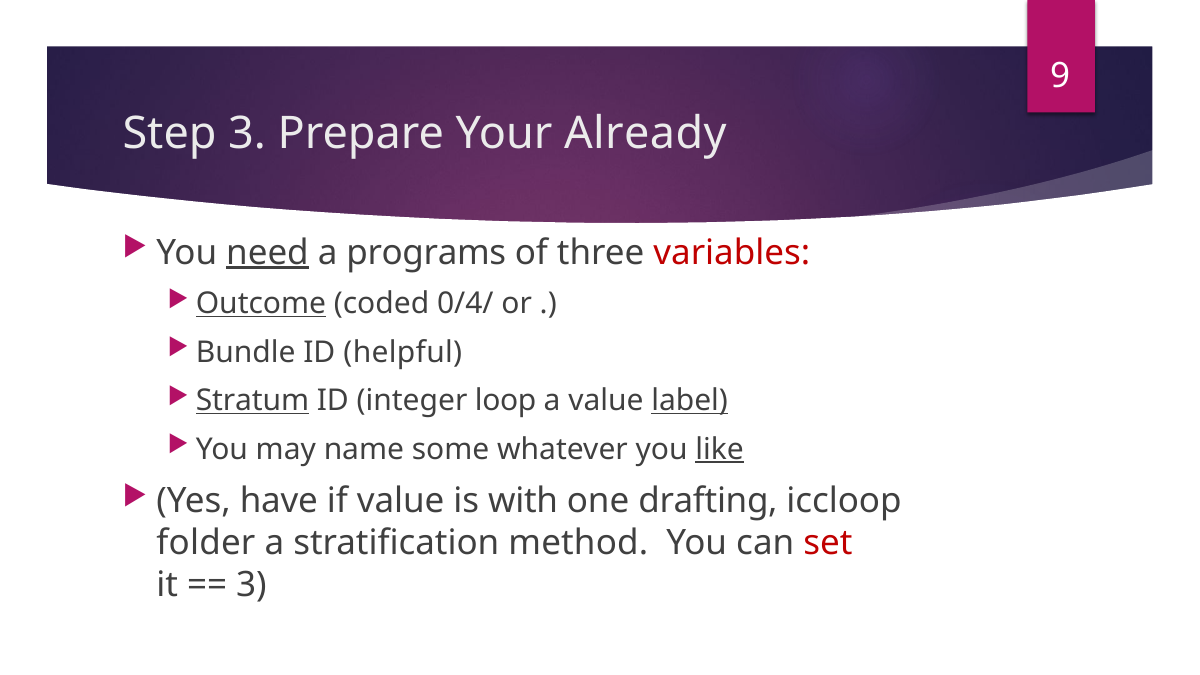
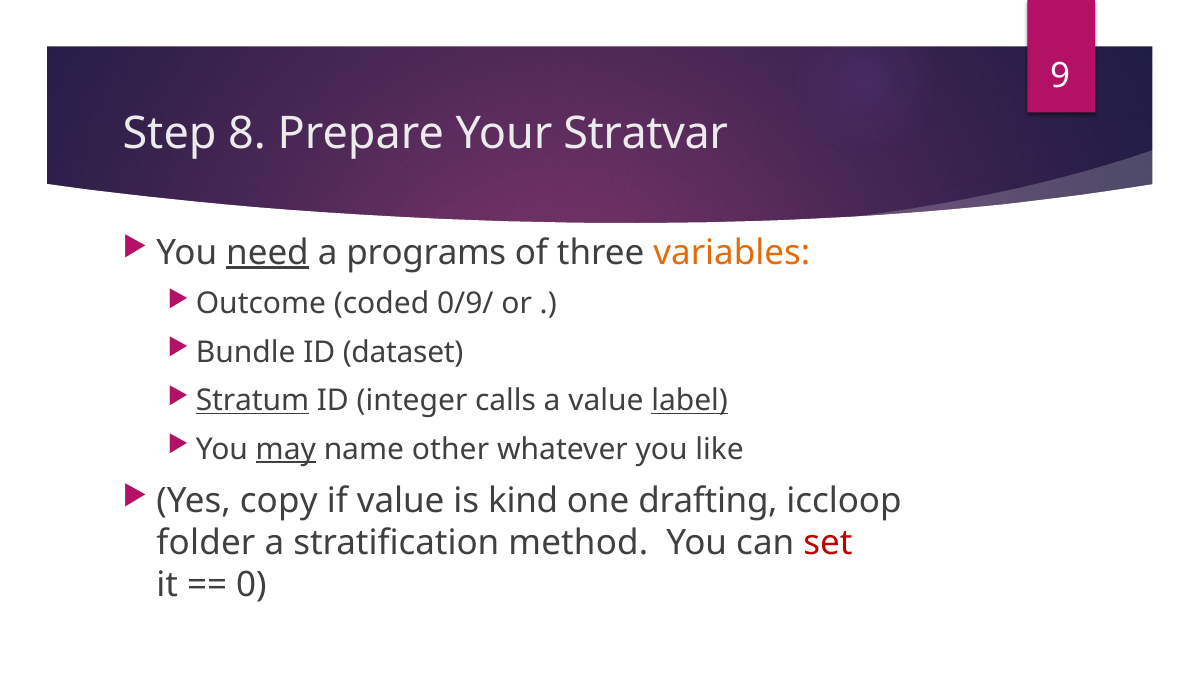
Step 3: 3 -> 8 (247, 134)
Already: Already -> Stratvar (646, 134)
variables colour: red -> orange (732, 252)
Outcome underline: present -> none (261, 304)
0/4/: 0/4/ -> 0/9/ (465, 304)
helpful: helpful -> dataset (403, 352)
loop: loop -> calls (506, 401)
may underline: none -> present (286, 449)
some: some -> other (451, 449)
like underline: present -> none (720, 449)
have: have -> copy (279, 501)
with: with -> kind (523, 501)
3: 3 -> 0 (251, 585)
